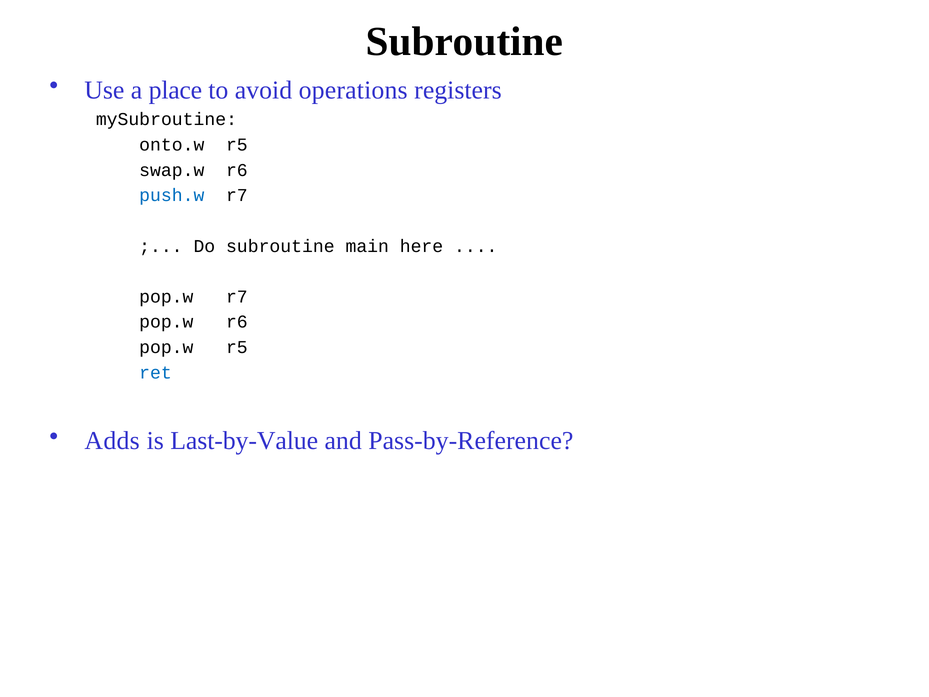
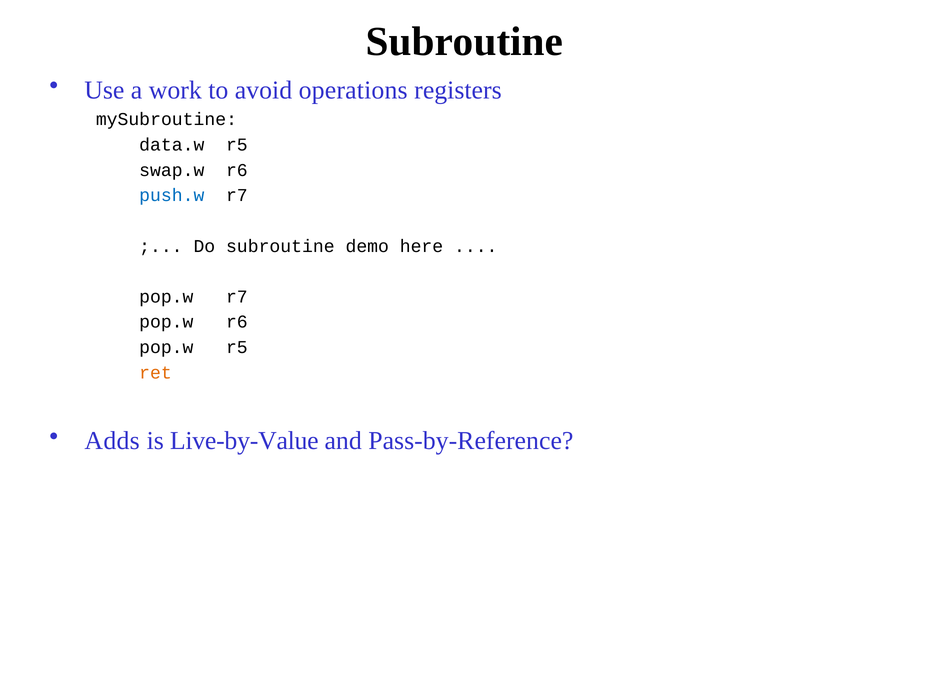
place: place -> work (175, 90)
onto.w: onto.w -> data.w (172, 145)
main: main -> demo (367, 246)
ret colour: blue -> orange (155, 373)
Last-by-Value: Last-by-Value -> Live-by-Value (244, 441)
